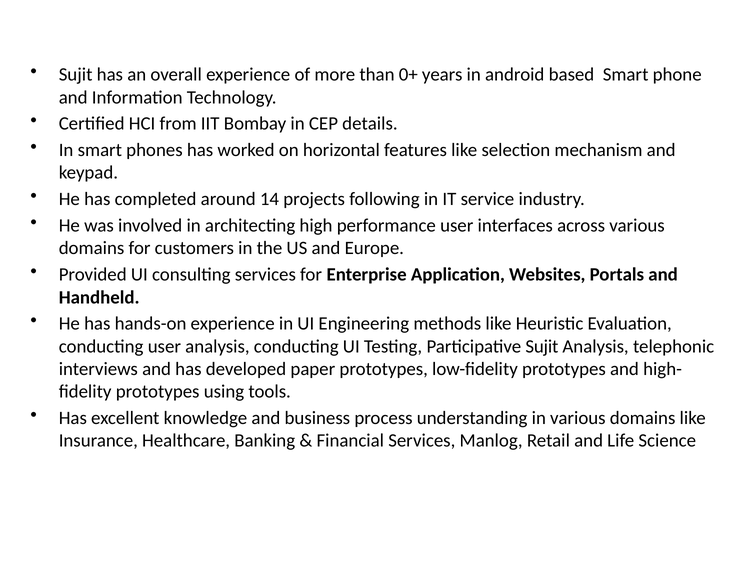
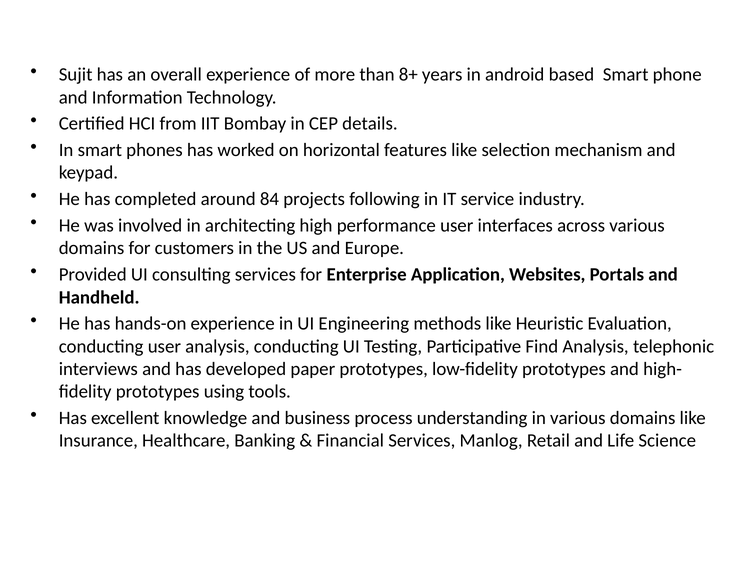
0+: 0+ -> 8+ (408, 75)
14: 14 -> 84 (269, 199)
Participative Sujit: Sujit -> Find (542, 346)
